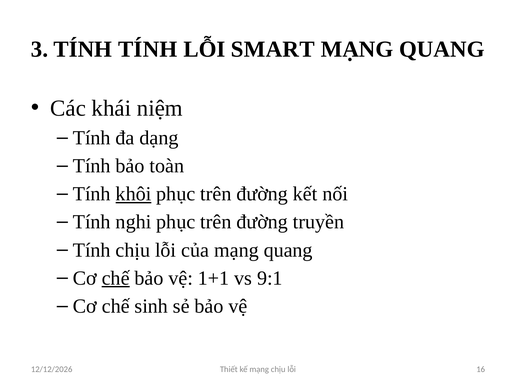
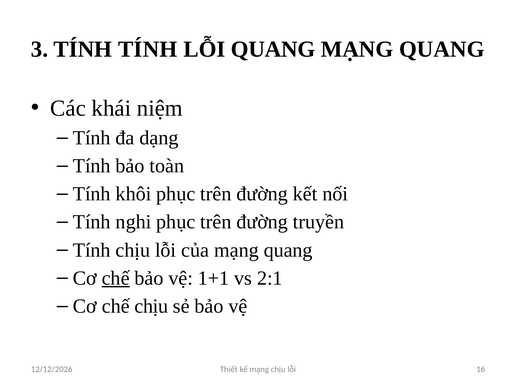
LỖI SMART: SMART -> QUANG (273, 49)
khôi underline: present -> none (133, 194)
9:1: 9:1 -> 2:1 (270, 278)
chế sinh: sinh -> chịu (151, 306)
